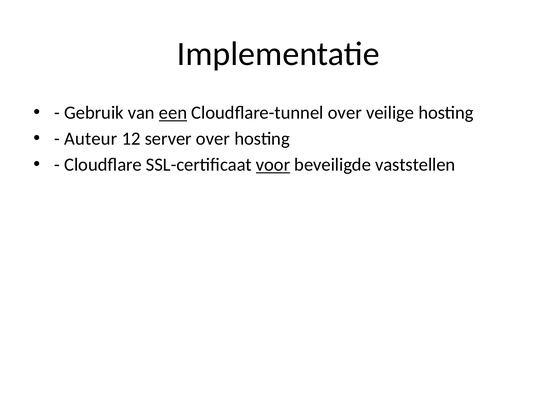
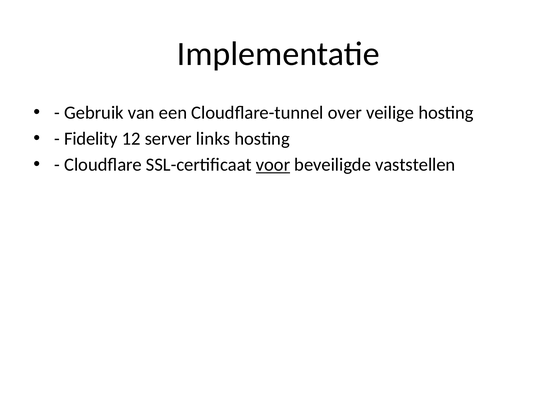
een underline: present -> none (173, 113)
Auteur: Auteur -> Fidelity (91, 139)
server over: over -> links (213, 139)
